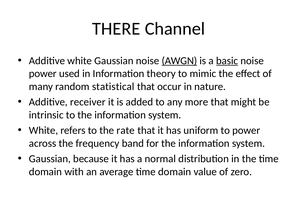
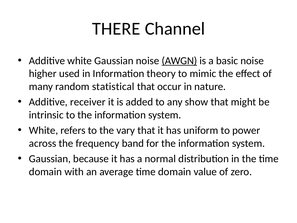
basic underline: present -> none (227, 61)
power: power -> higher (43, 74)
more: more -> show (197, 102)
rate: rate -> vary (126, 130)
